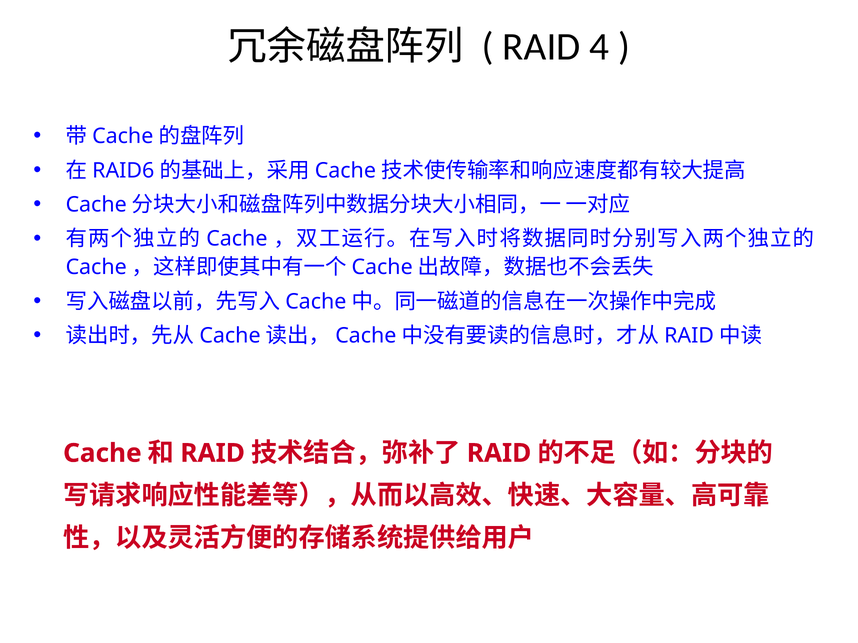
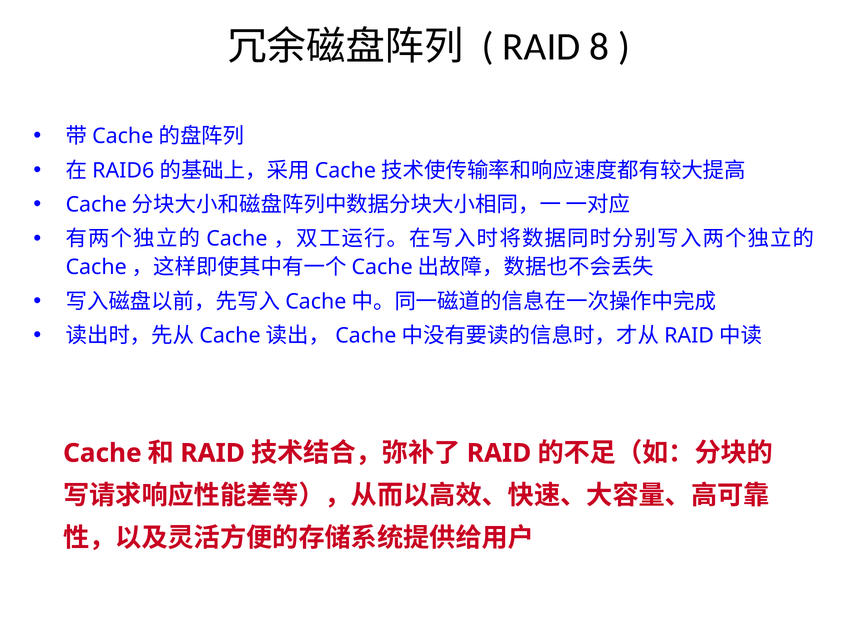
4: 4 -> 8 (599, 47)
